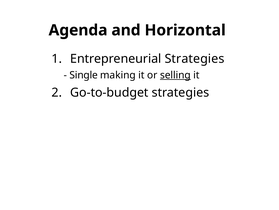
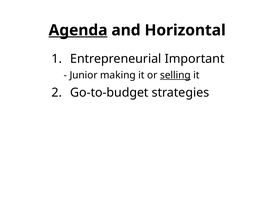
Agenda underline: none -> present (78, 30)
Entrepreneurial Strategies: Strategies -> Important (195, 58)
Single: Single -> Junior (84, 75)
